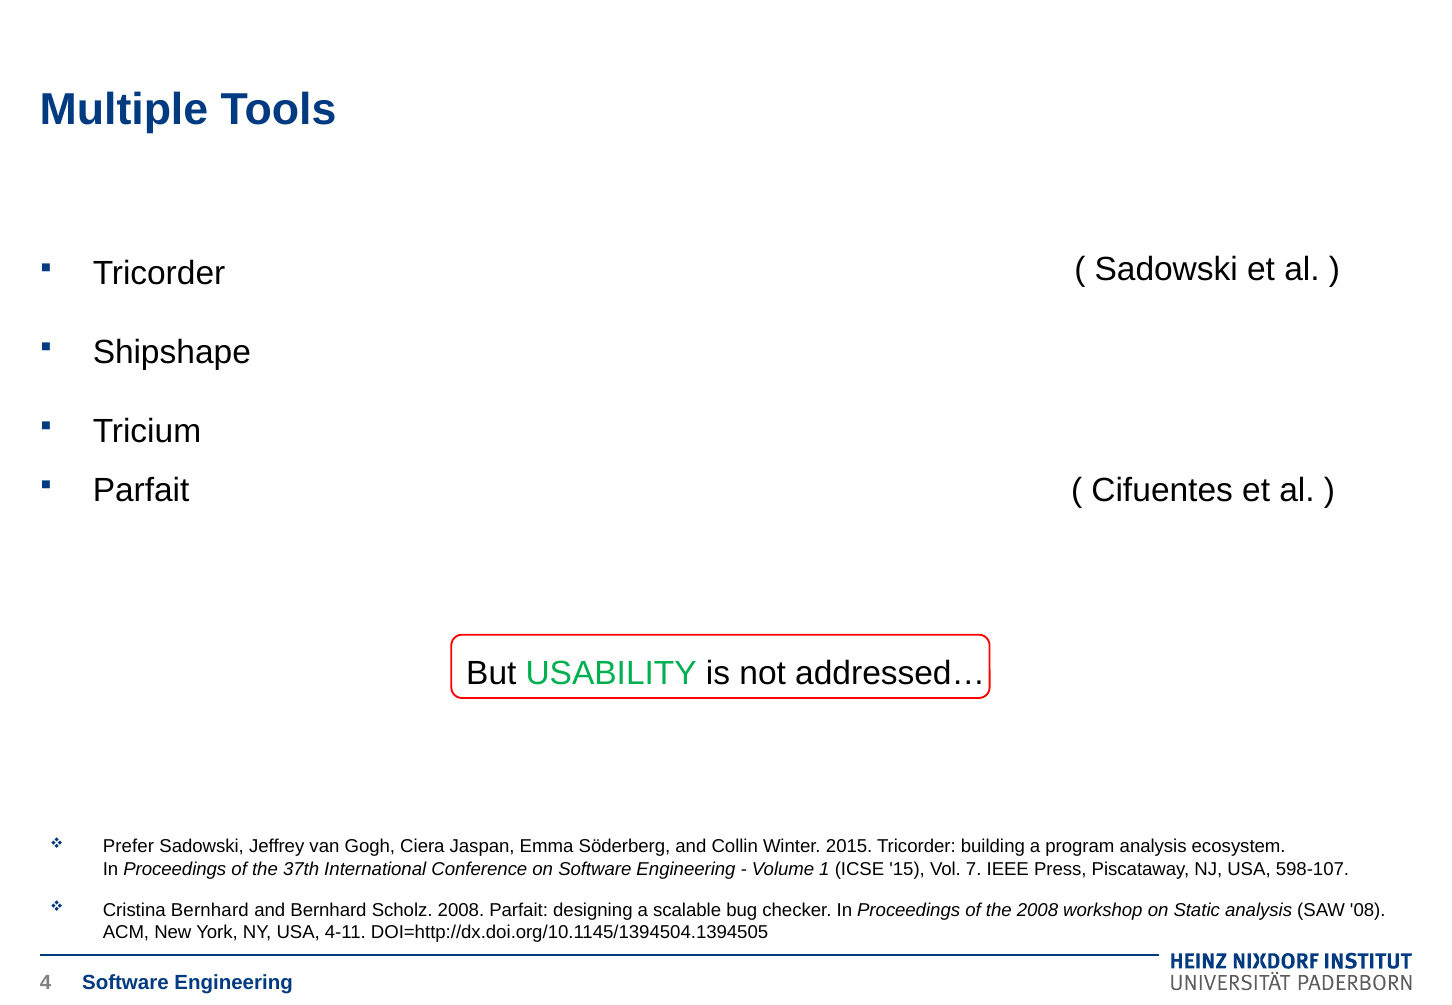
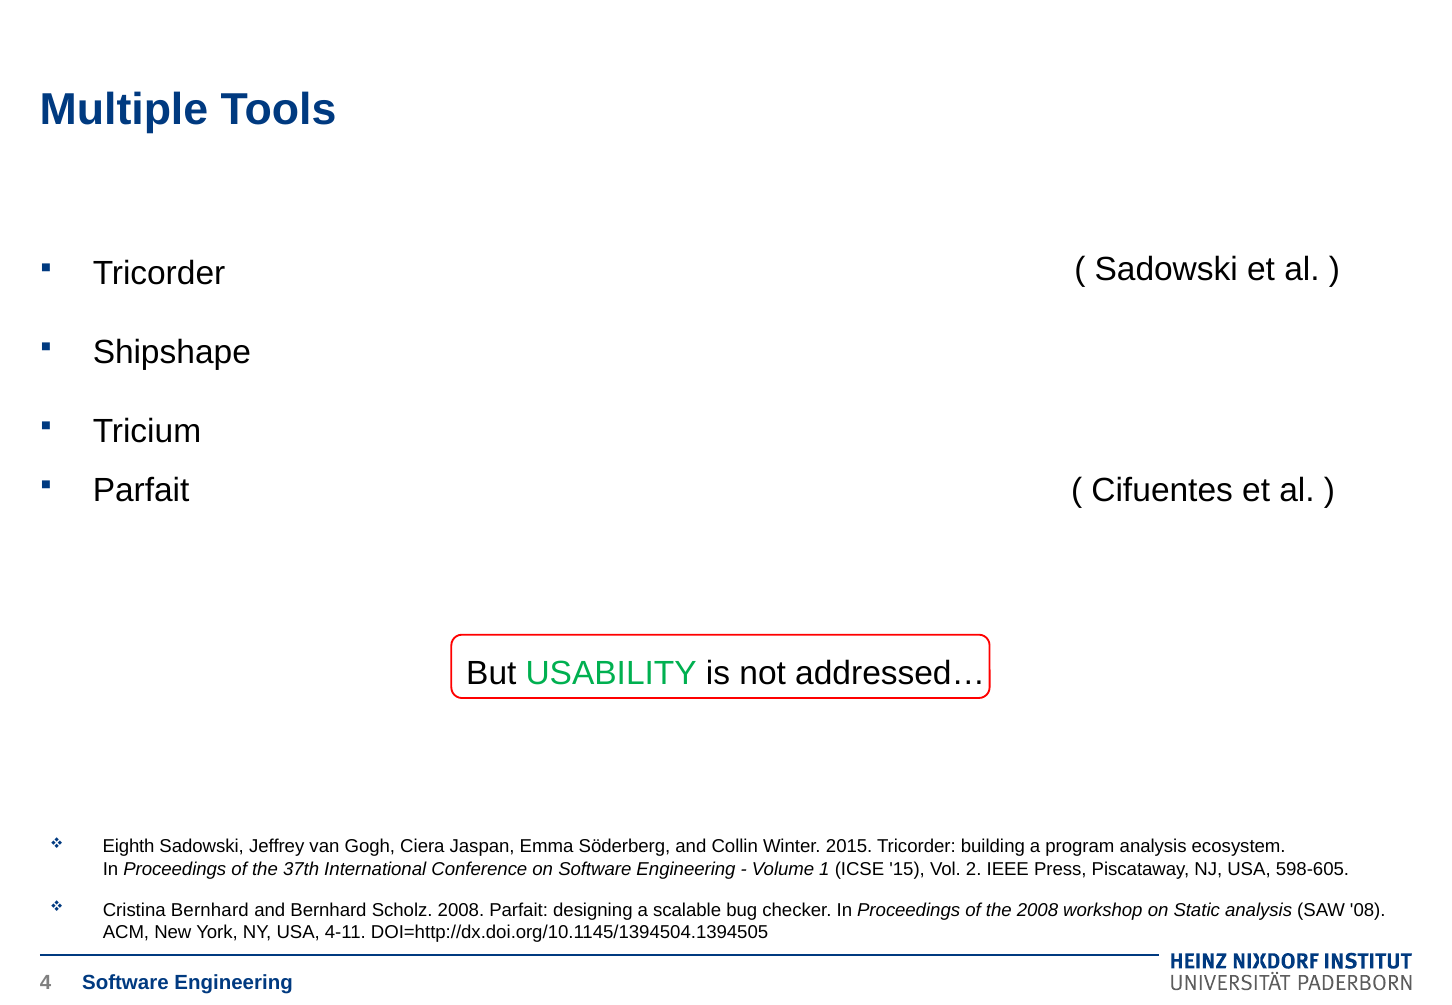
Prefer: Prefer -> Eighth (129, 847)
7: 7 -> 2 (974, 869)
598-107: 598-107 -> 598-605 (1312, 869)
